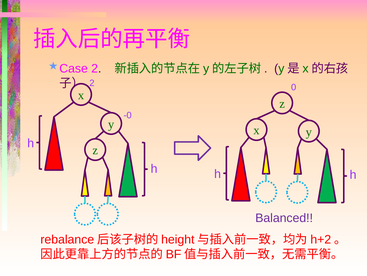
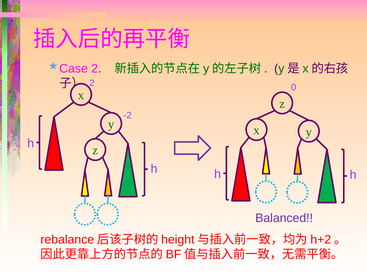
-0: -0 -> -2 (128, 115)
